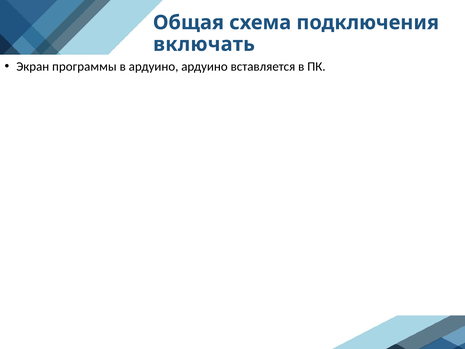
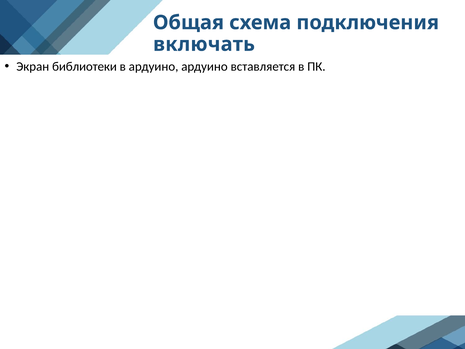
программы: программы -> библиотеки (84, 66)
